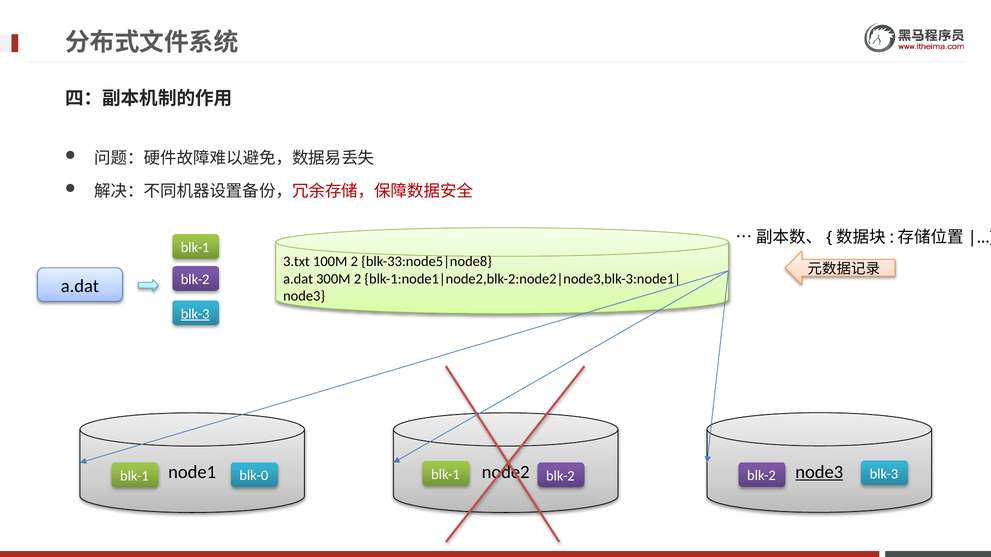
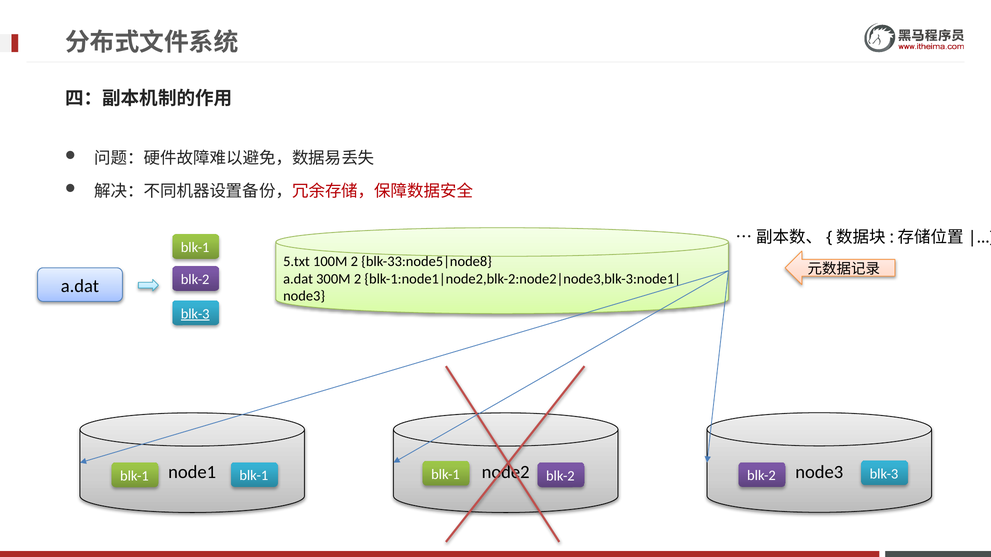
3.txt: 3.txt -> 5.txt (296, 262)
node3 underline: present -> none (819, 472)
blk-0: blk-0 -> blk-1 (254, 476)
